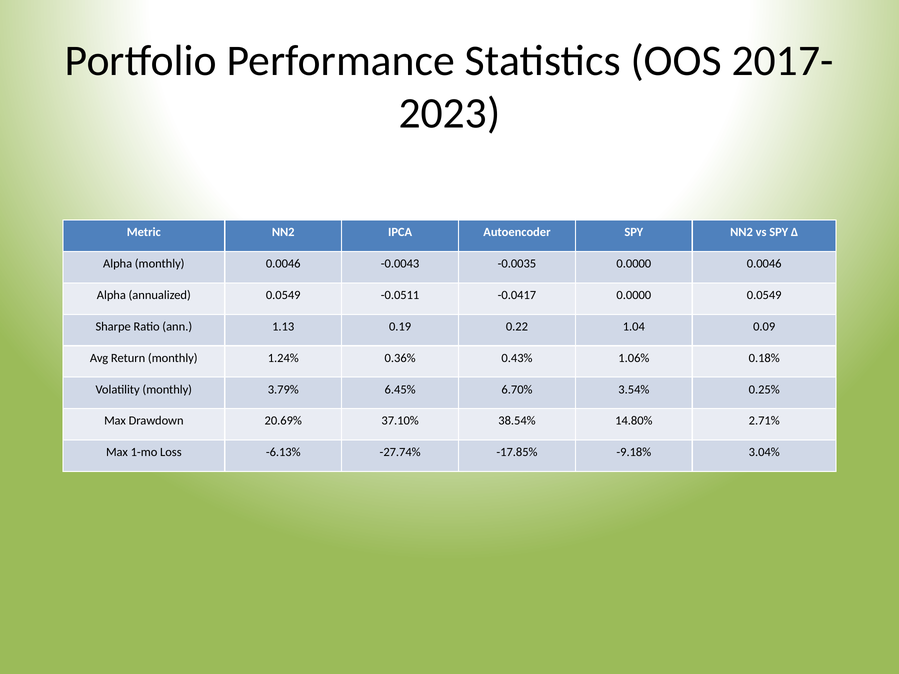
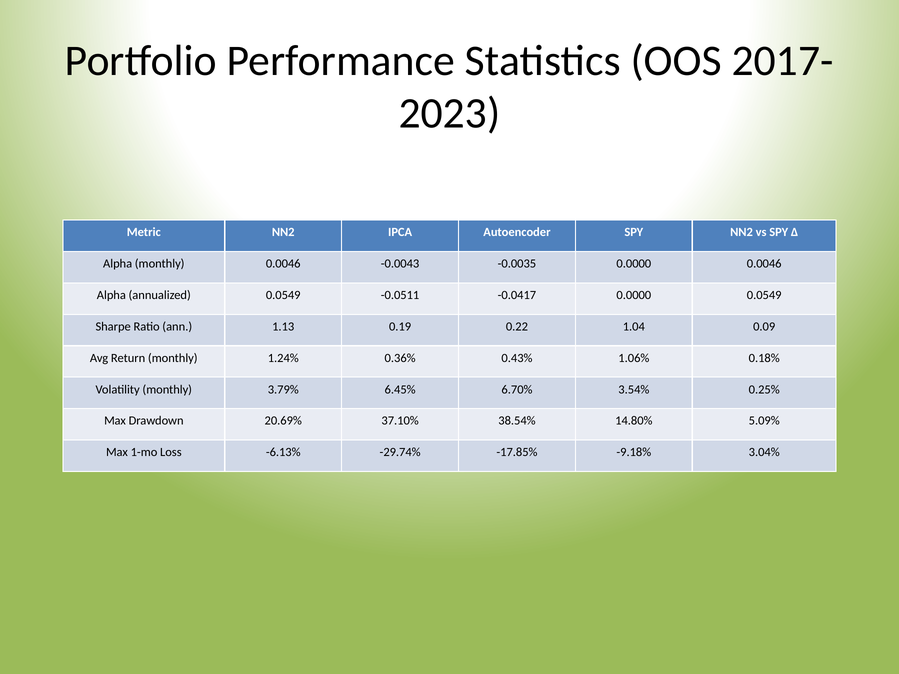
2.71%: 2.71% -> 5.09% (764, 421)
-27.74%: -27.74% -> -29.74% (400, 452)
